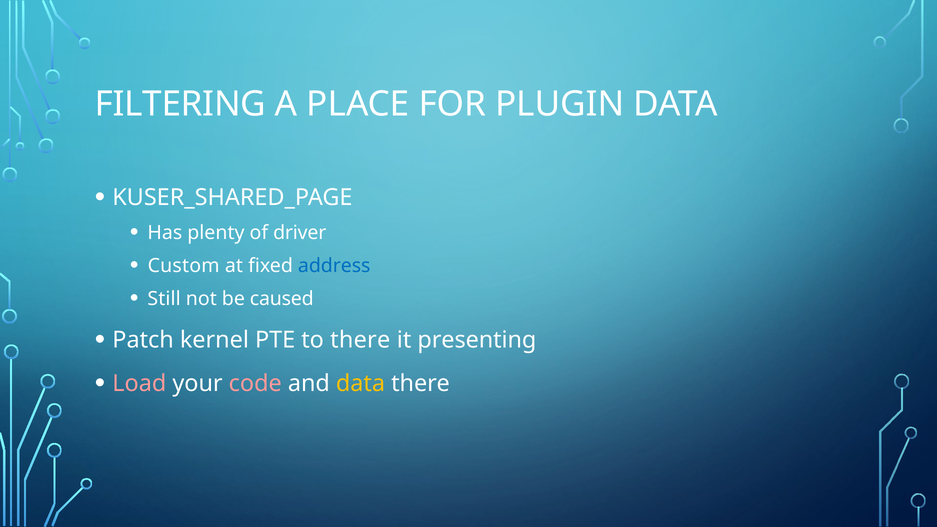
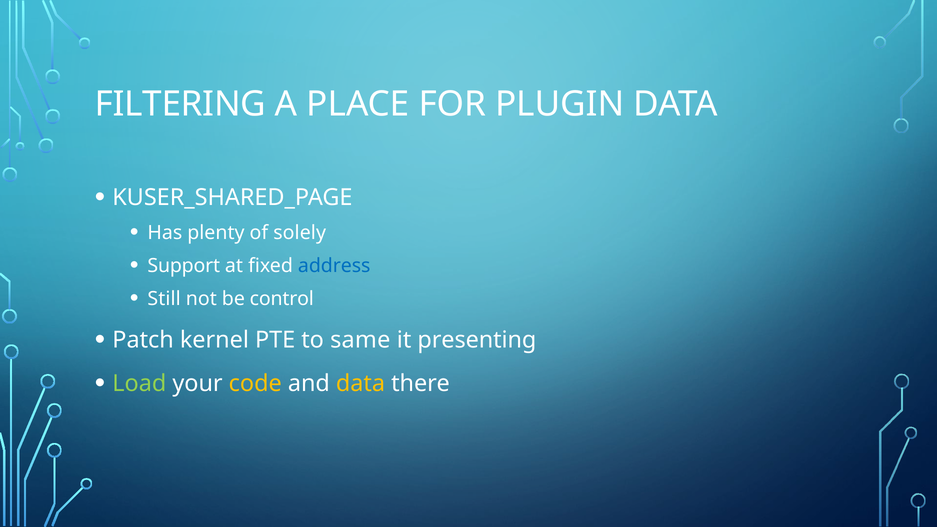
driver: driver -> solely (300, 233)
Custom: Custom -> Support (184, 266)
caused: caused -> control (282, 299)
to there: there -> same (360, 340)
Load colour: pink -> light green (139, 384)
code colour: pink -> yellow (255, 384)
